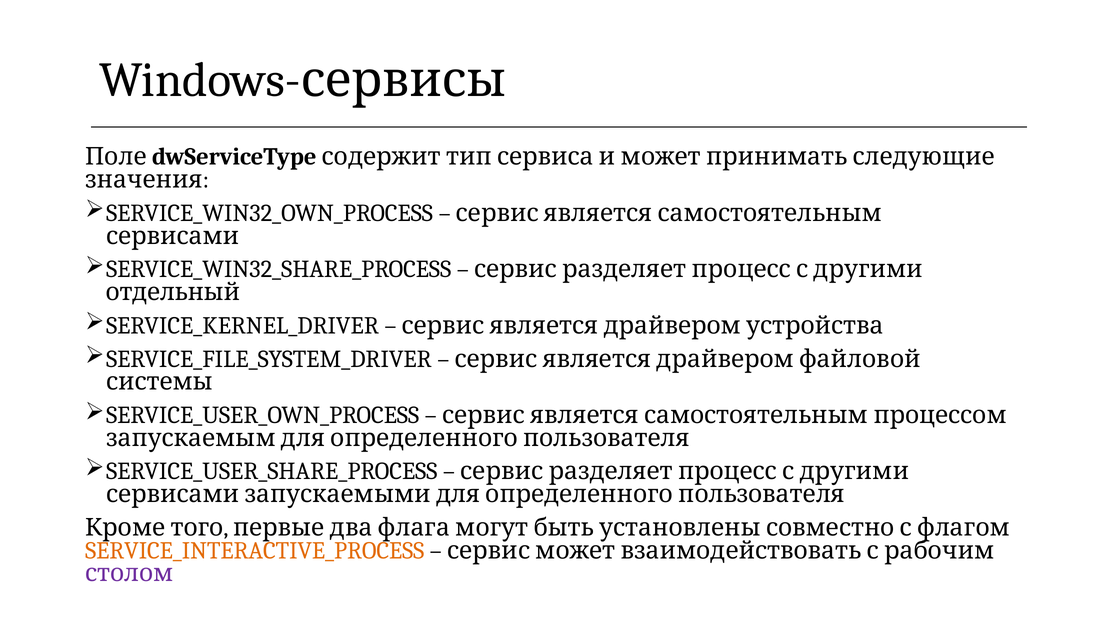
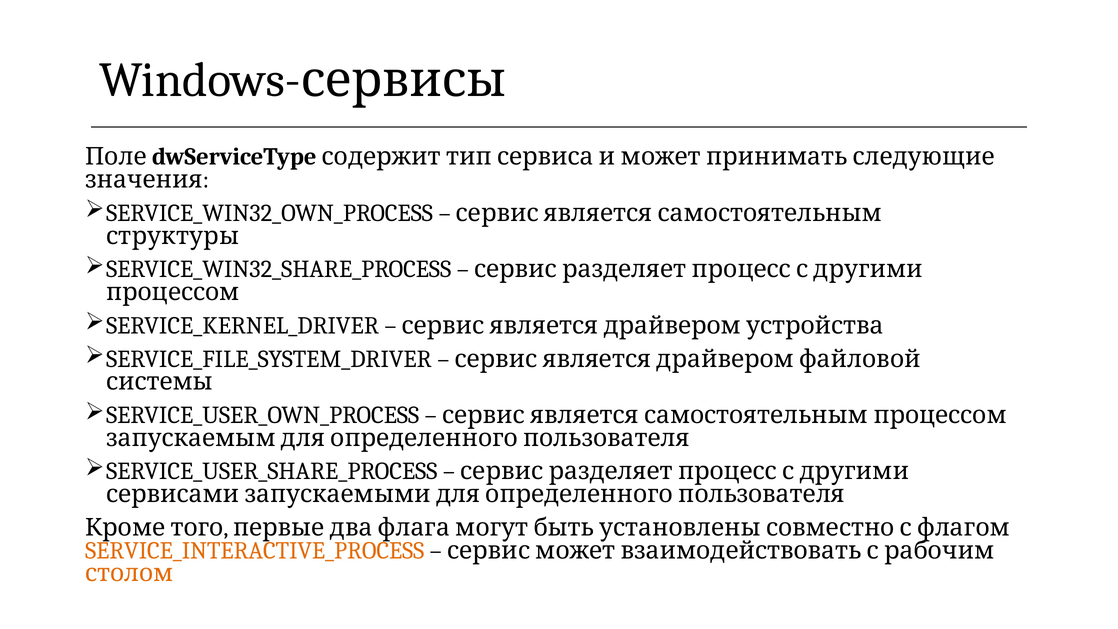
сервисами: сервисами -> структуры (173, 236)
отдельный: отдельный -> процессом (173, 292)
столом colour: purple -> orange (129, 573)
